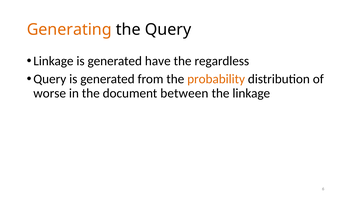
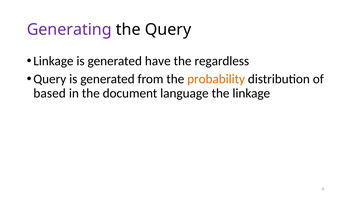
Generating colour: orange -> purple (69, 29)
worse: worse -> based (50, 93)
between: between -> language (184, 93)
